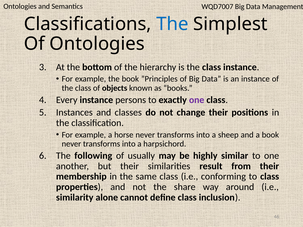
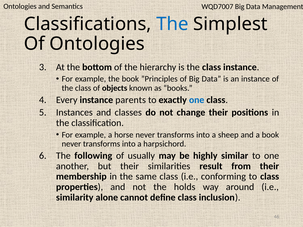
persons: persons -> parents (131, 100)
one colour: purple -> blue (197, 100)
share: share -> holds (185, 187)
